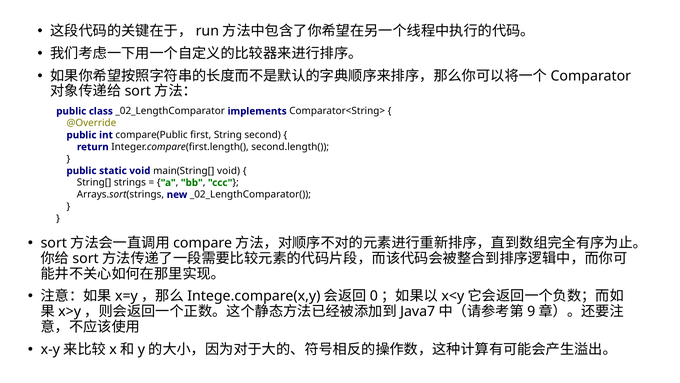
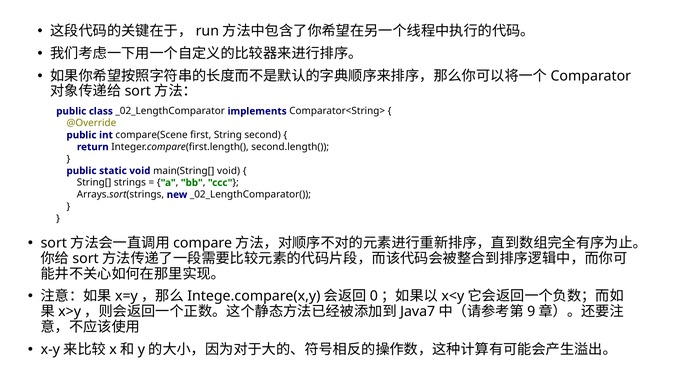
compare(Public: compare(Public -> compare(Scene (152, 135)
